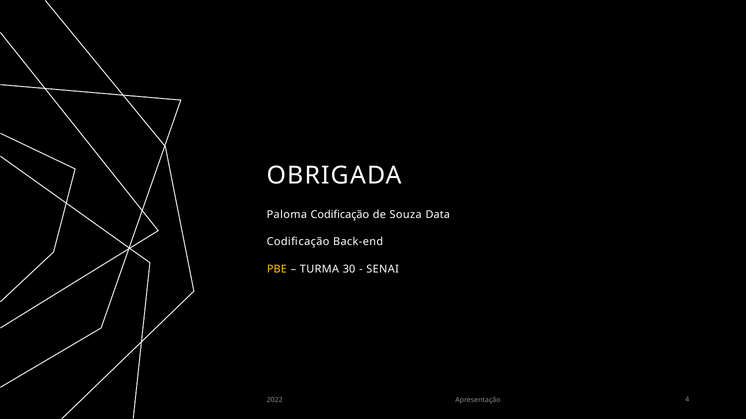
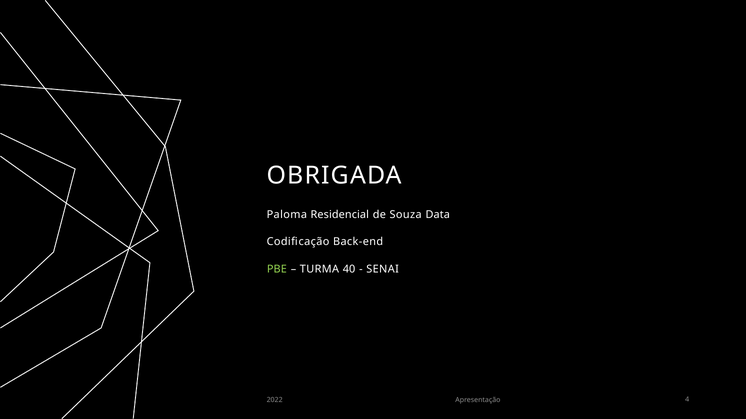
Paloma Codificação: Codificação -> Residencial (340, 215)
PBE colour: yellow -> light green (277, 270)
30: 30 -> 40 (349, 270)
